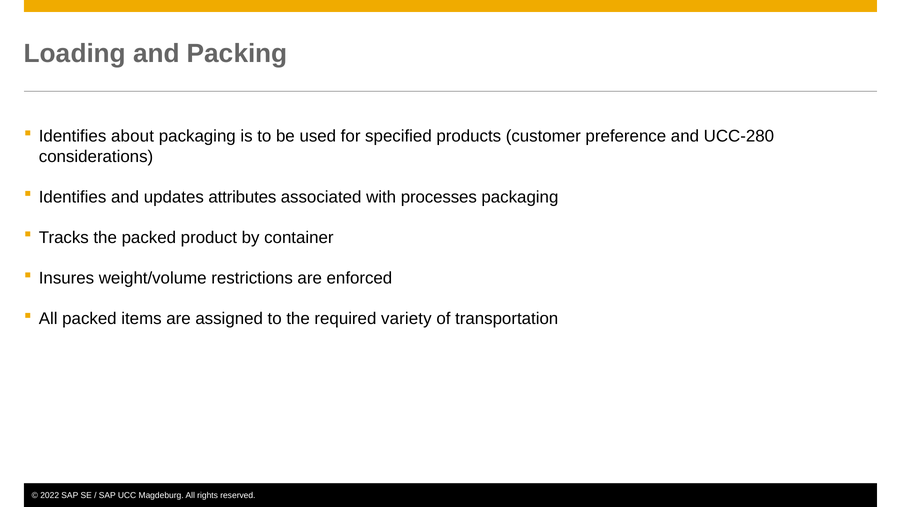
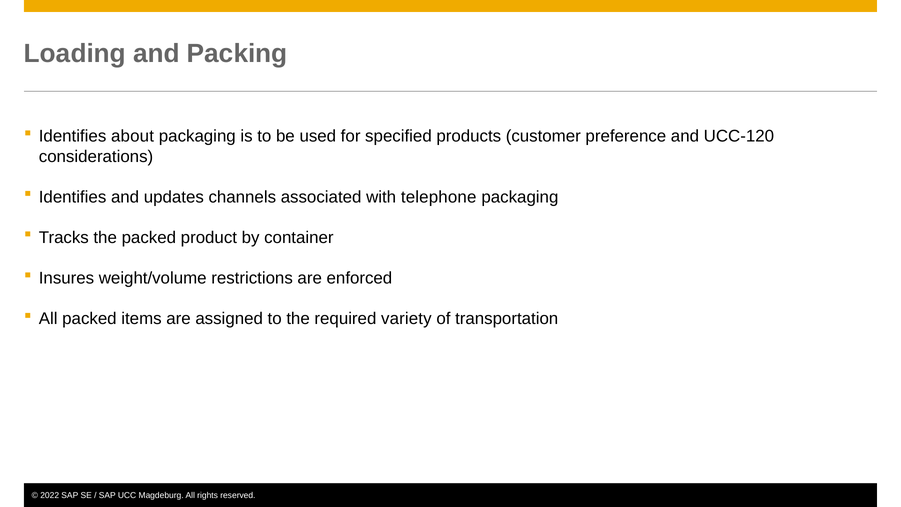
UCC-280: UCC-280 -> UCC-120 (739, 136)
attributes: attributes -> channels (242, 197)
processes: processes -> telephone (439, 197)
